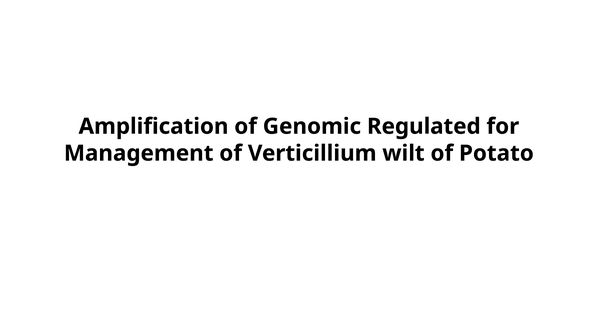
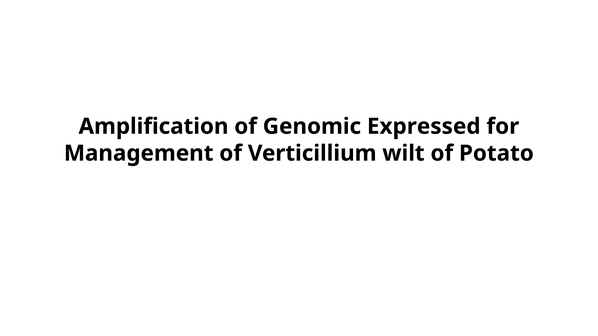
Regulated: Regulated -> Expressed (424, 127)
